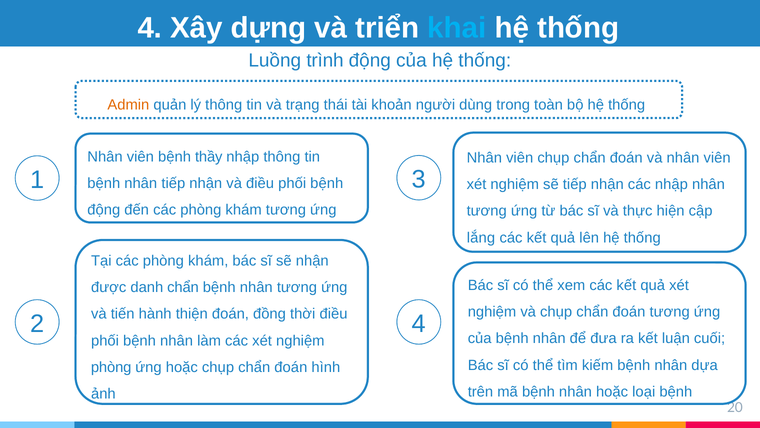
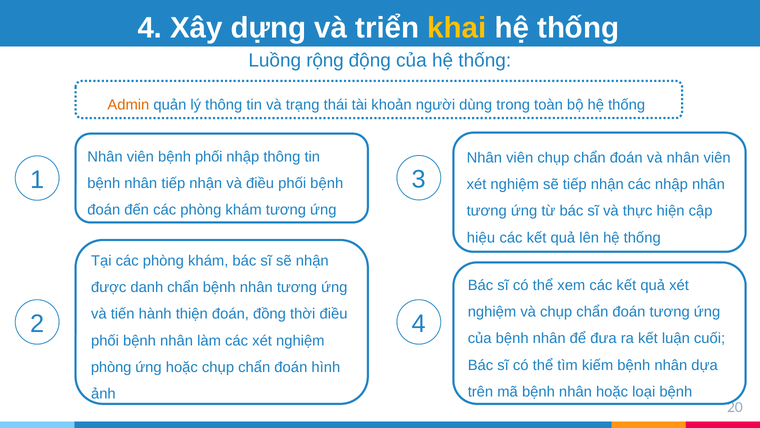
khai colour: light blue -> yellow (457, 28)
trình: trình -> rộng (325, 60)
bệnh thầy: thầy -> phối (209, 157)
động: động -> đoán (104, 210)
lắng: lắng -> hiệu (481, 237)
